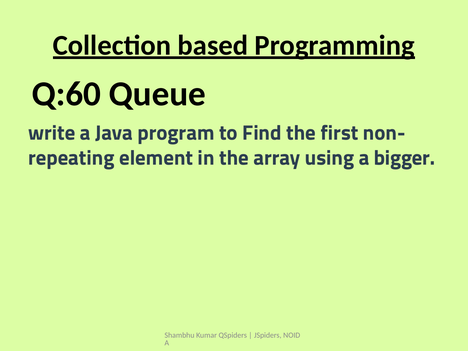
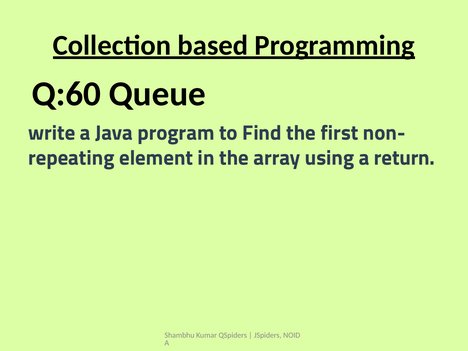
bigger: bigger -> return (404, 158)
